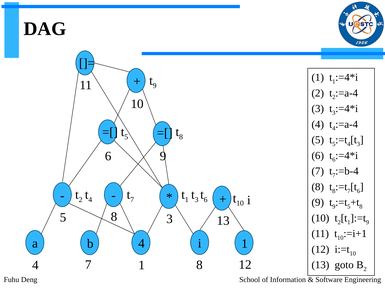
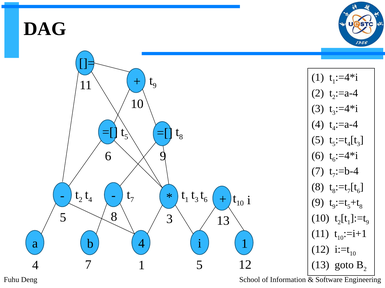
1 8: 8 -> 5 (199, 266)
